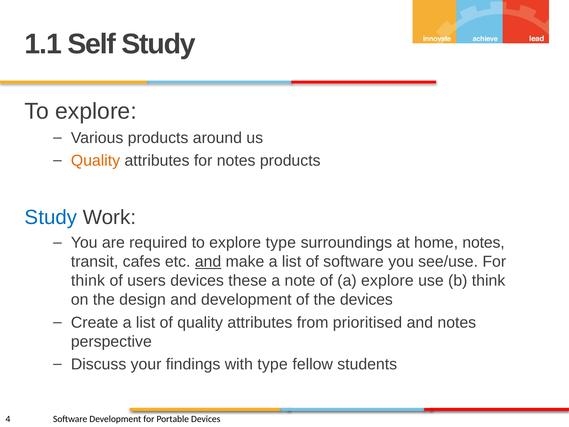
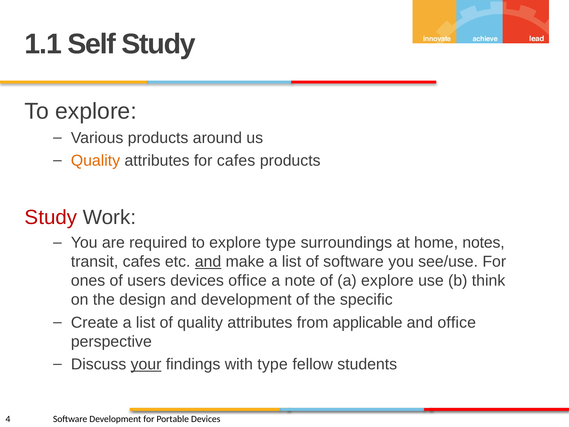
for notes: notes -> cafes (236, 160)
Study colour: blue -> red (51, 217)
think: think -> ones (88, 281)
devices these: these -> office (248, 281)
the devices: devices -> specific (366, 300)
prioritised: prioritised -> applicable (368, 322)
and notes: notes -> office (457, 322)
your underline: none -> present (146, 364)
